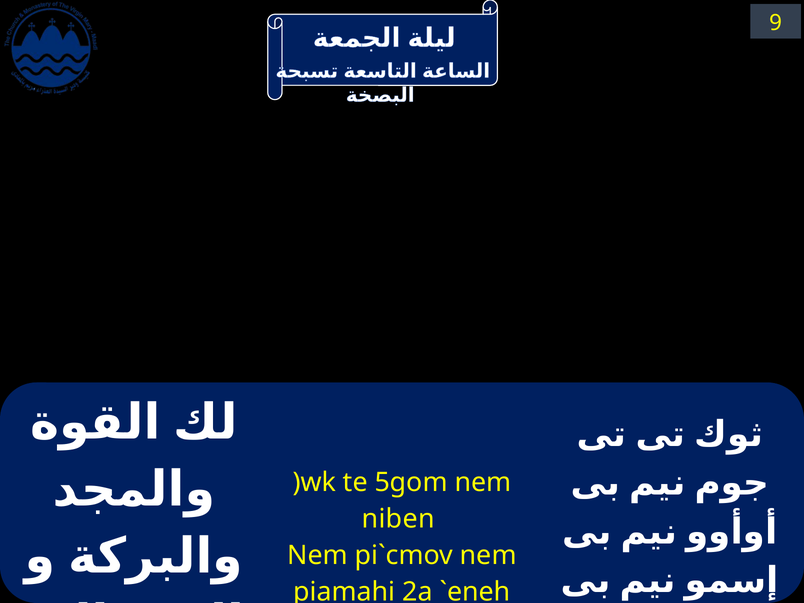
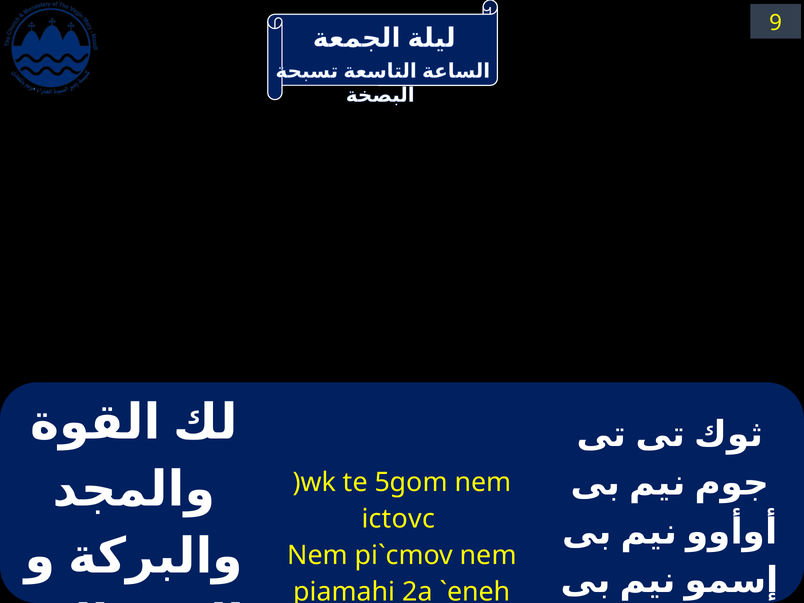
niben: niben -> ictovc (398, 519)
